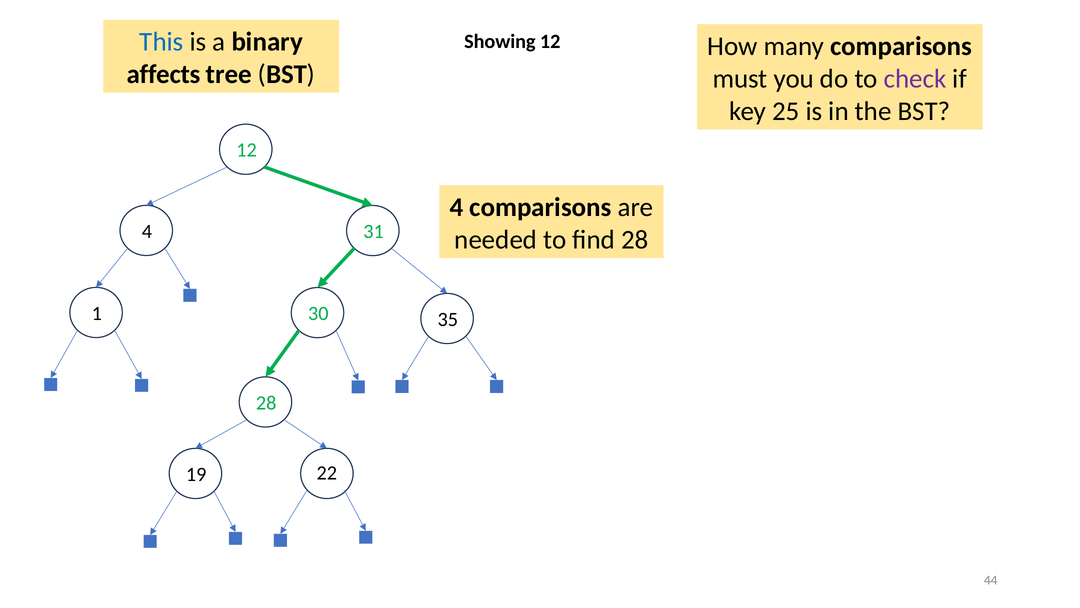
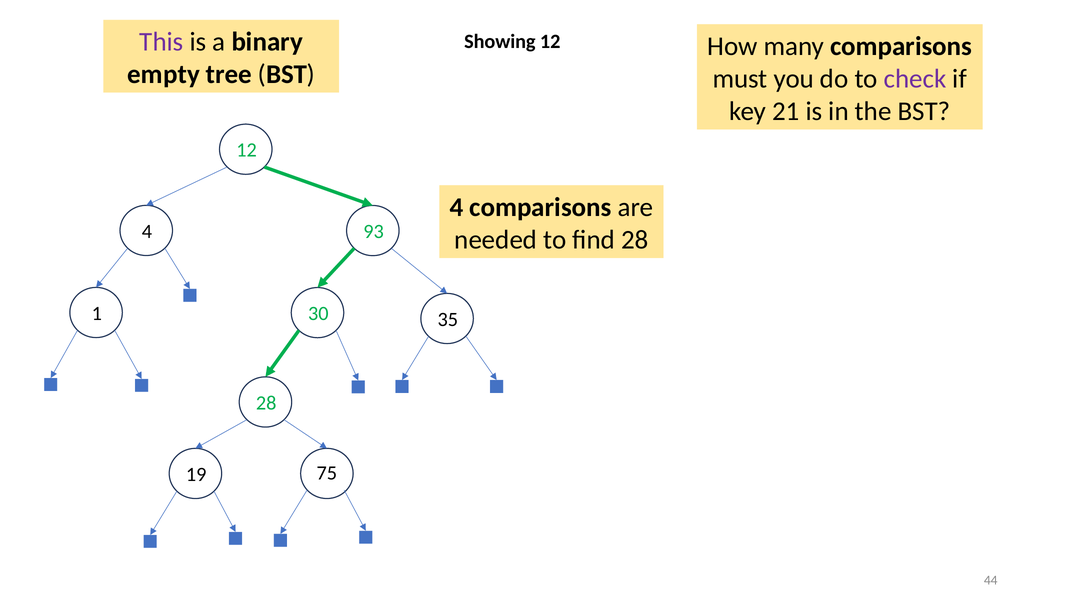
This colour: blue -> purple (161, 42)
affects: affects -> empty (164, 74)
25: 25 -> 21 (786, 111)
31: 31 -> 93 (374, 231)
22: 22 -> 75 (327, 473)
